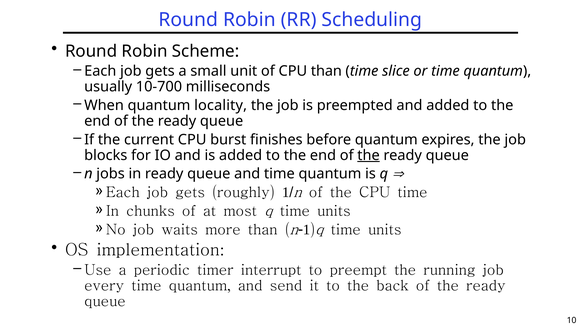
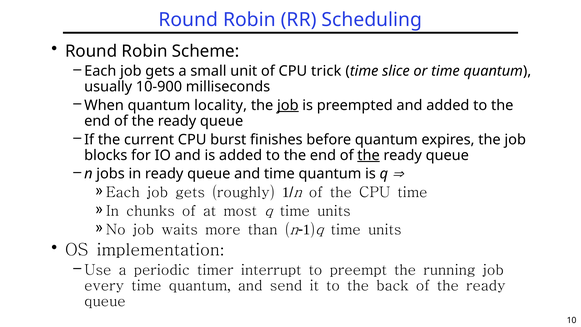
CPU than: than -> trick (326, 71)
10-700: 10-700 -> 10-900 (159, 87)
job underline: none -> present (288, 105)
